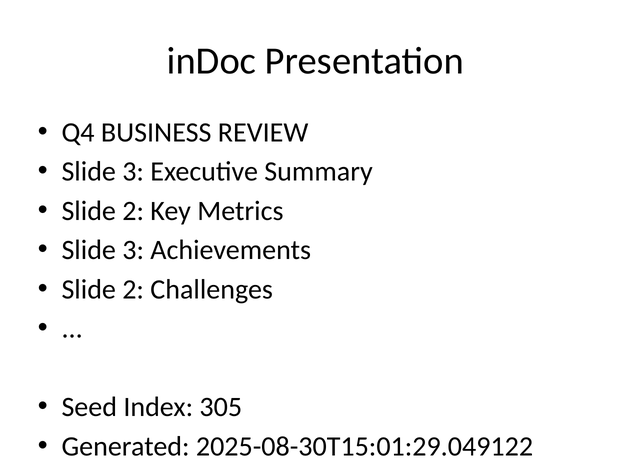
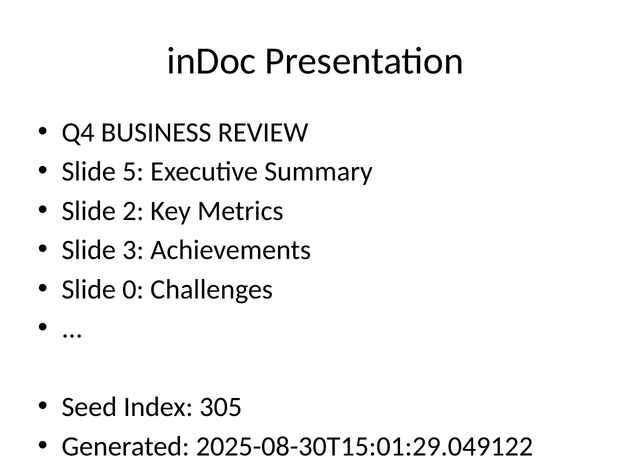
3: 3 -> 5 (133, 172)
2: 2 -> 0 (133, 289)
